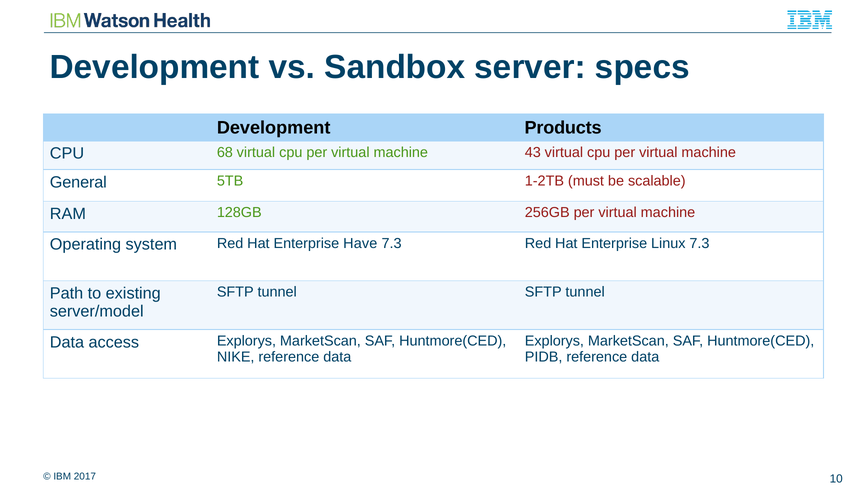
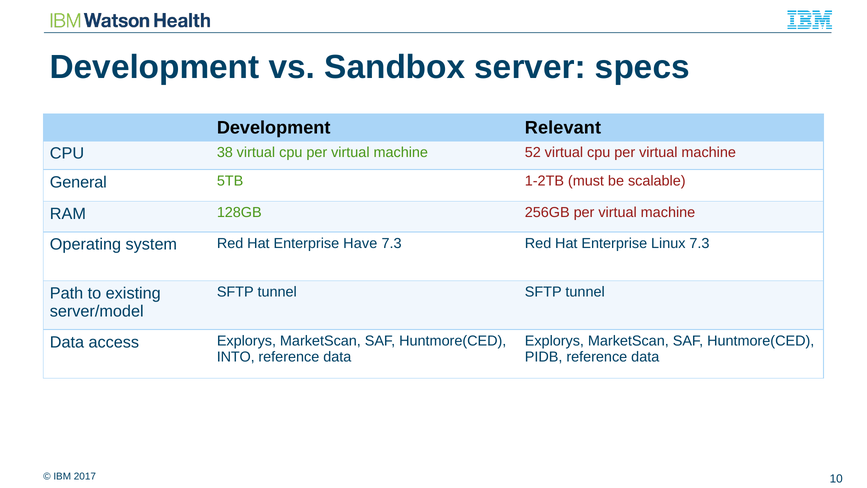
Products: Products -> Relevant (563, 128)
68: 68 -> 38 (225, 152)
43: 43 -> 52 (533, 152)
NIKE: NIKE -> INTO (236, 357)
